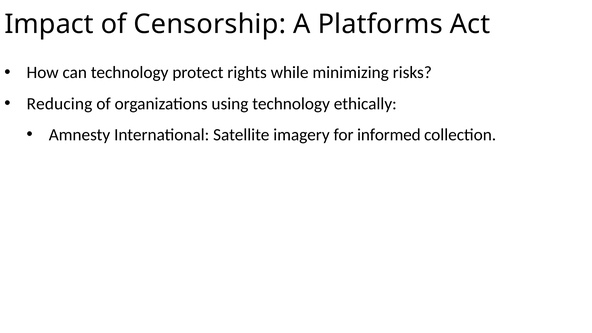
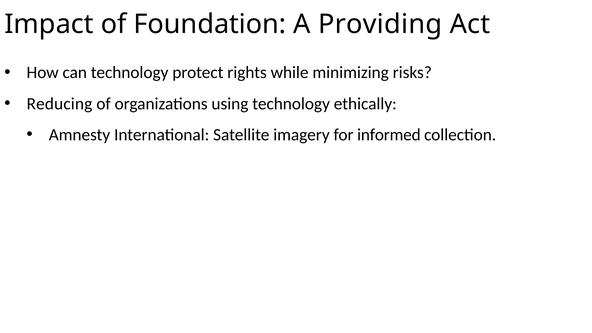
Censorship: Censorship -> Foundation (210, 24)
Platforms: Platforms -> Providing (380, 24)
